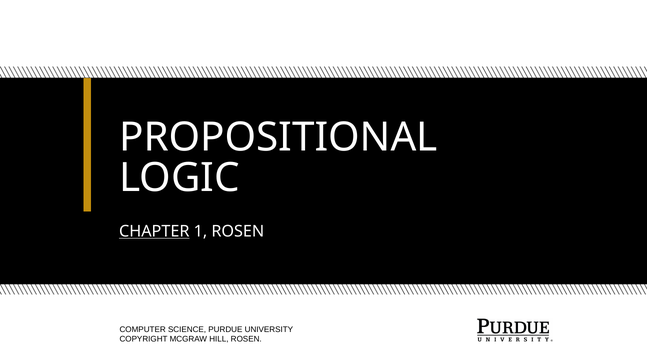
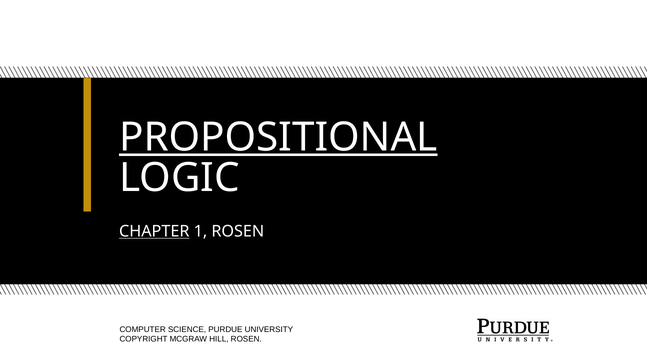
PROPOSITIONAL underline: none -> present (278, 138)
